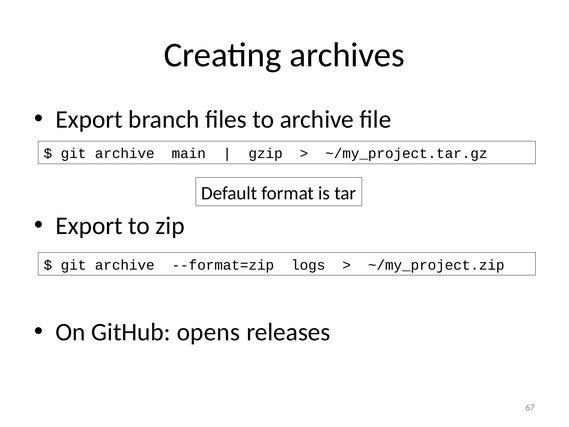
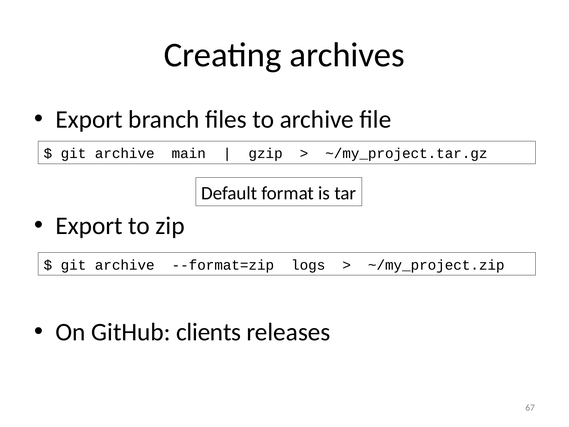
opens: opens -> clients (209, 332)
